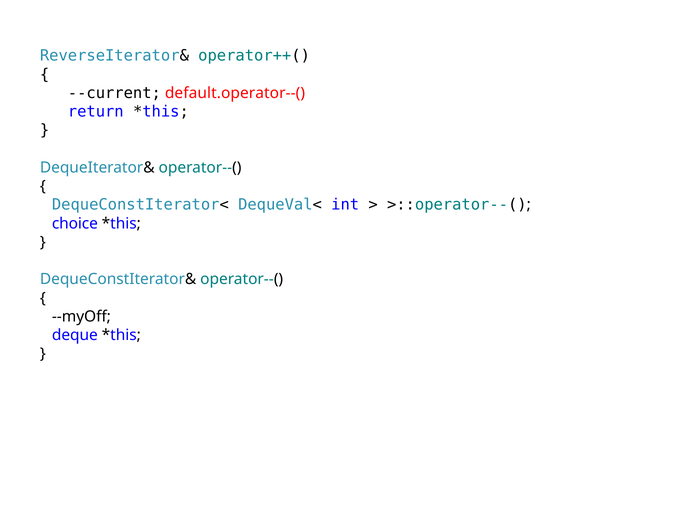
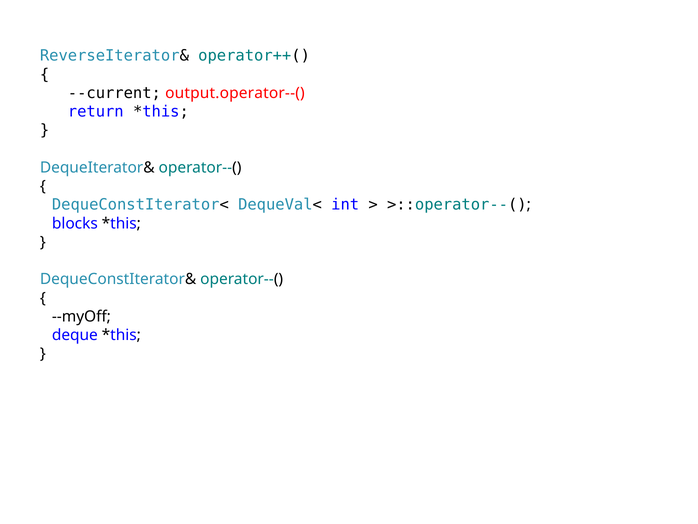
default.operator--(: default.operator--( -> output.operator--( (235, 93)
choice: choice -> blocks (75, 223)
